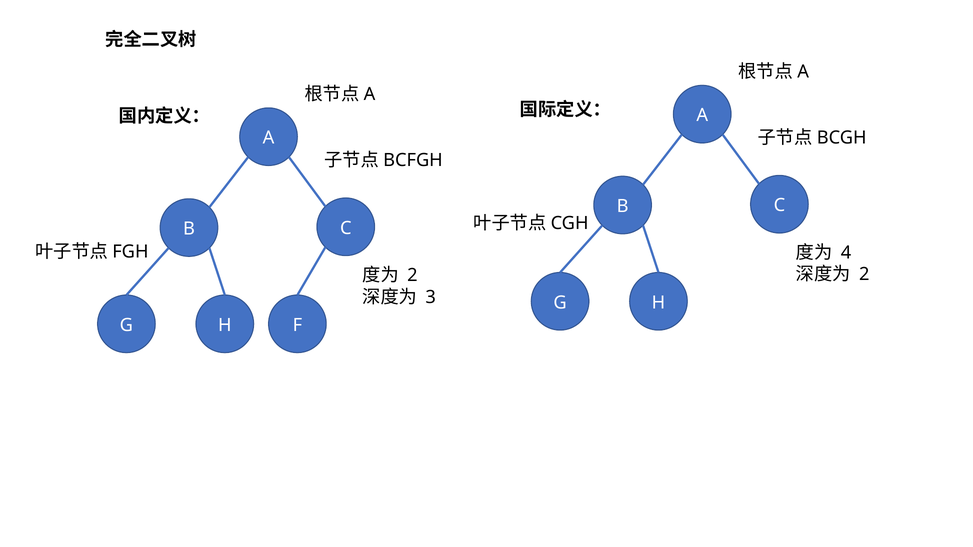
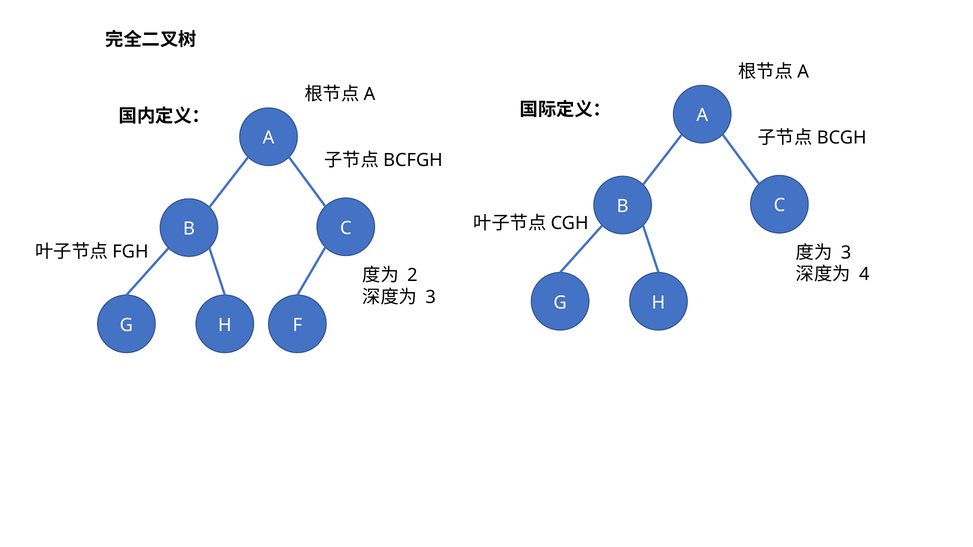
4: 4 -> 3 (846, 253)
2: 2 -> 4 (864, 275)
